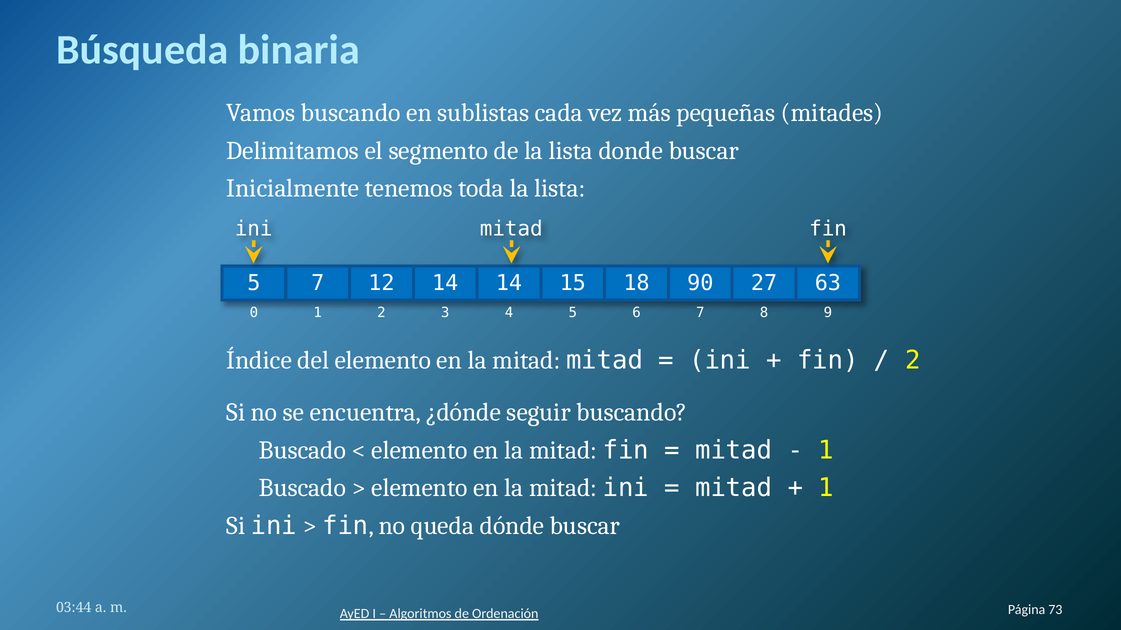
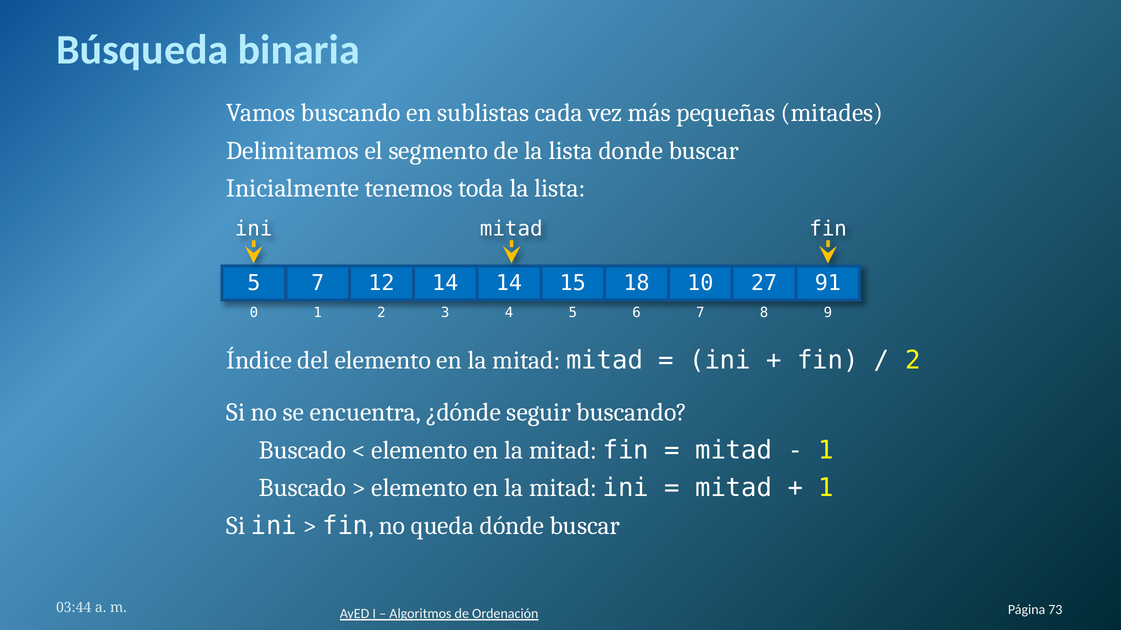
90: 90 -> 10 (700, 284)
63: 63 -> 91 (828, 284)
